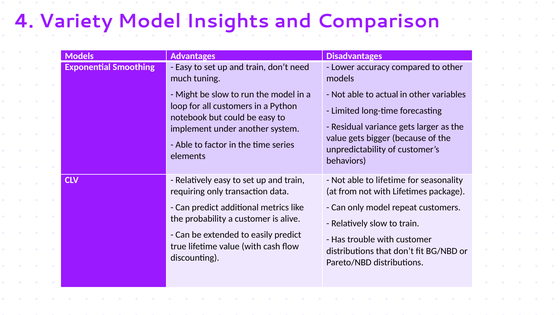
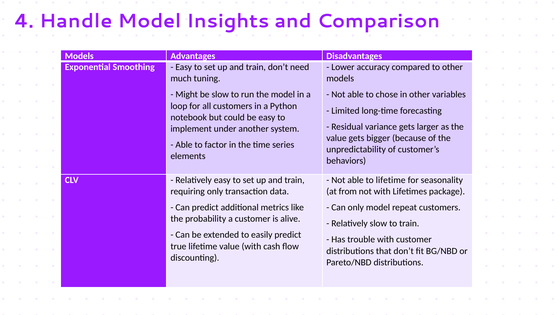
Variety: Variety -> Handle (76, 21)
actual: actual -> chose (387, 95)
